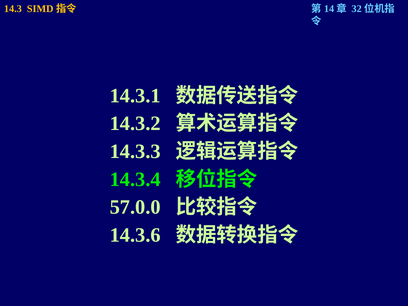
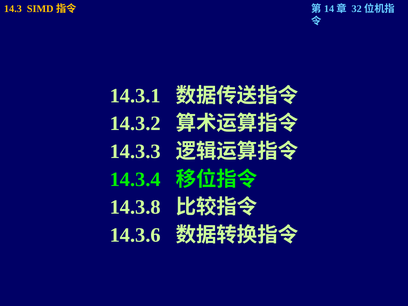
57.0.0: 57.0.0 -> 14.3.8 (135, 207)
